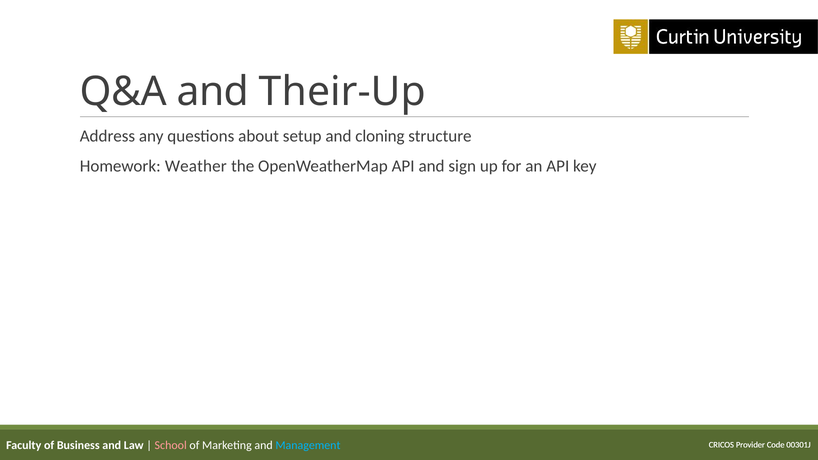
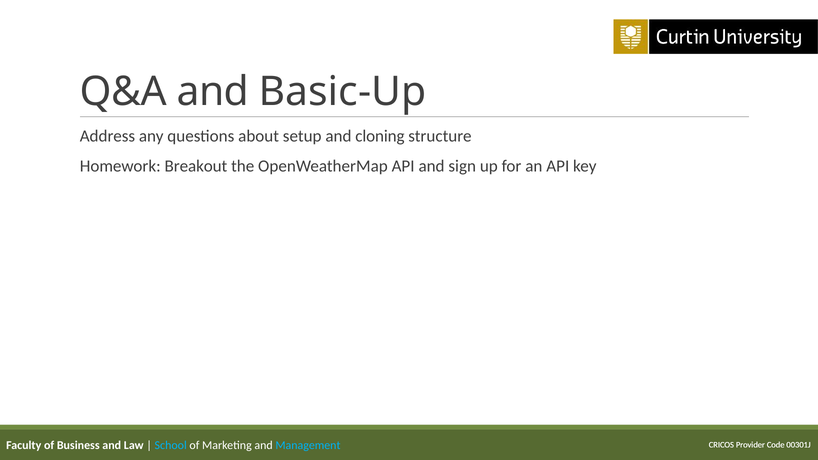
Their-Up: Their-Up -> Basic-Up (343, 92)
Weather: Weather -> Breakout (196, 166)
School colour: pink -> light blue (171, 446)
